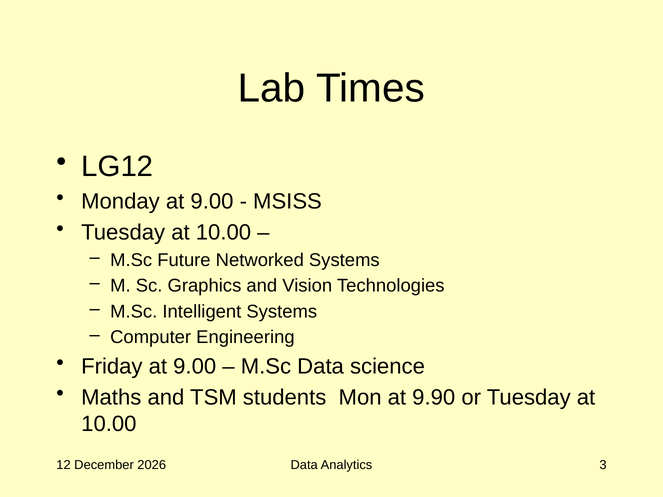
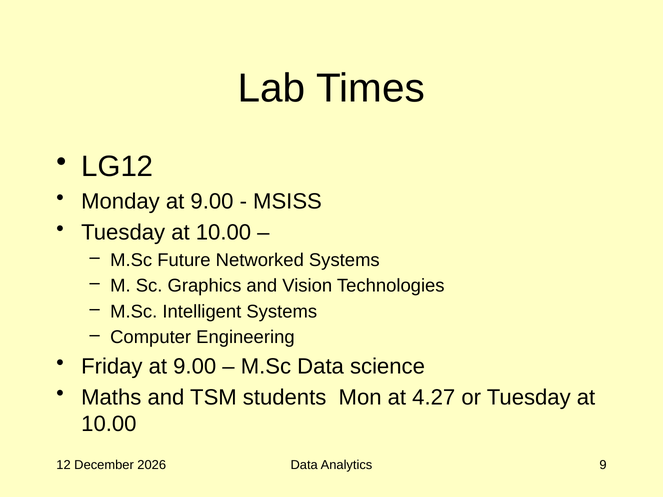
9.90: 9.90 -> 4.27 (434, 397)
3: 3 -> 9 (603, 465)
